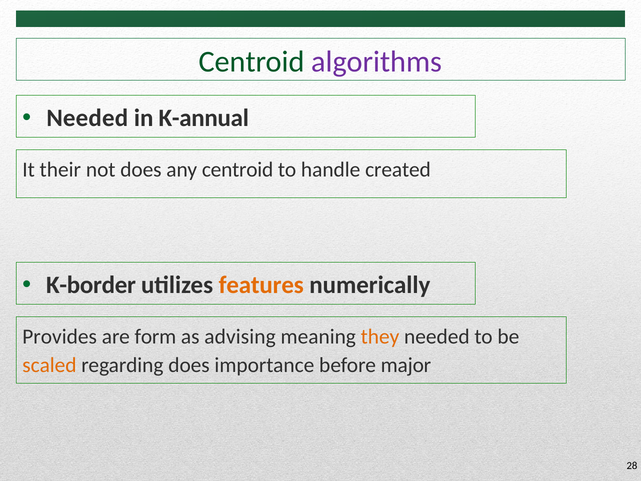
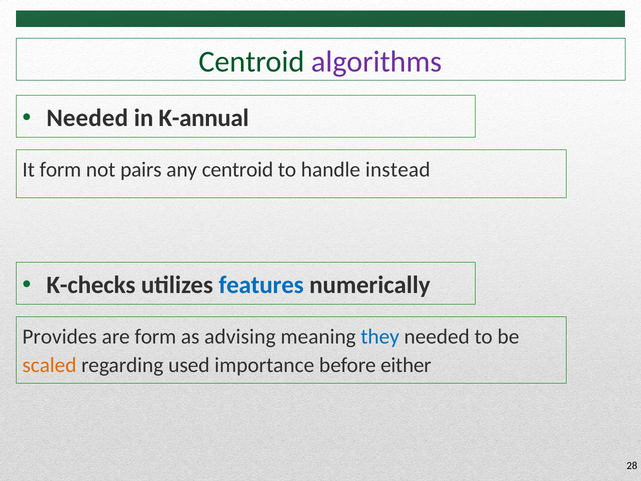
It their: their -> form (60, 170)
not does: does -> pairs (141, 170)
created: created -> instead (398, 170)
K-border: K-border -> K-checks (91, 285)
features colour: orange -> blue (261, 285)
they colour: orange -> blue (380, 337)
regarding does: does -> used (189, 365)
major: major -> either (406, 365)
